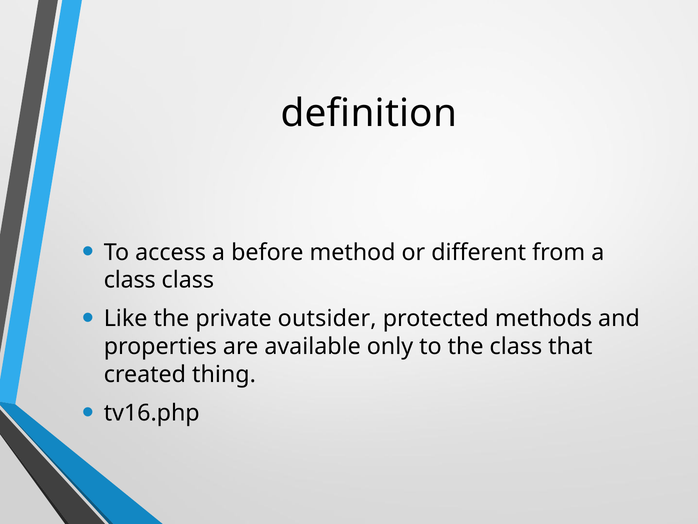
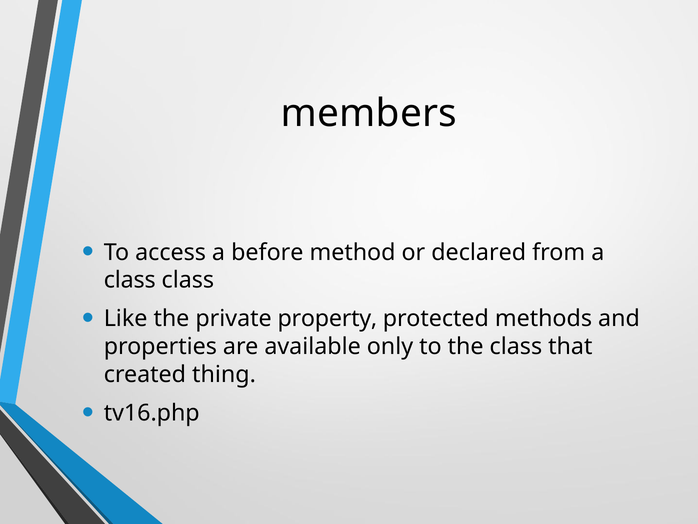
definition: definition -> members (369, 113)
different: different -> declared (479, 252)
outsider: outsider -> property (327, 318)
